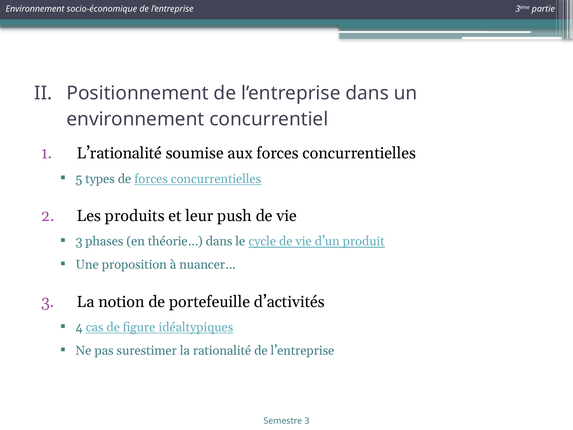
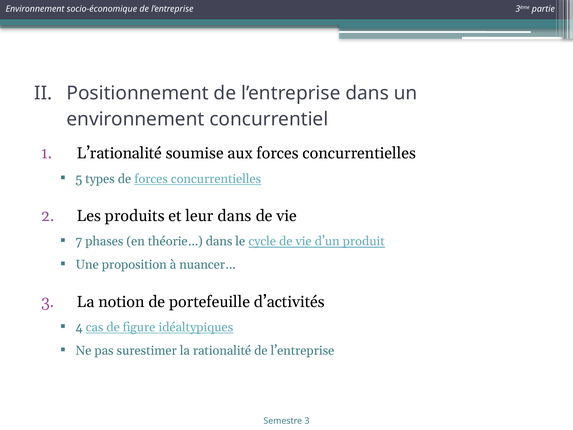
leur push: push -> dans (235, 216)
3: 3 -> 7 (79, 241)
